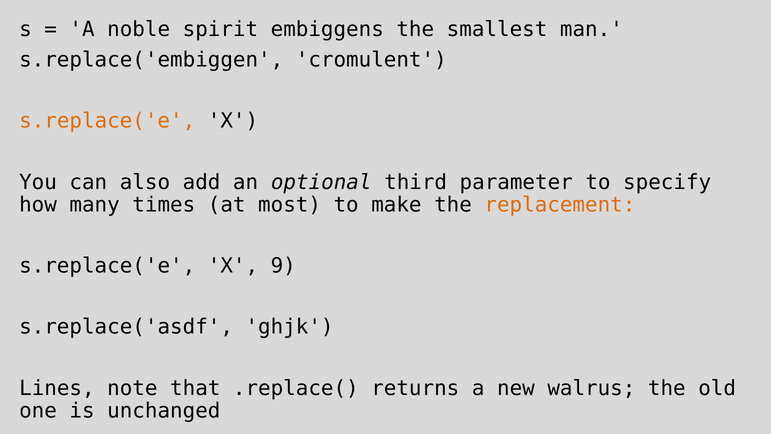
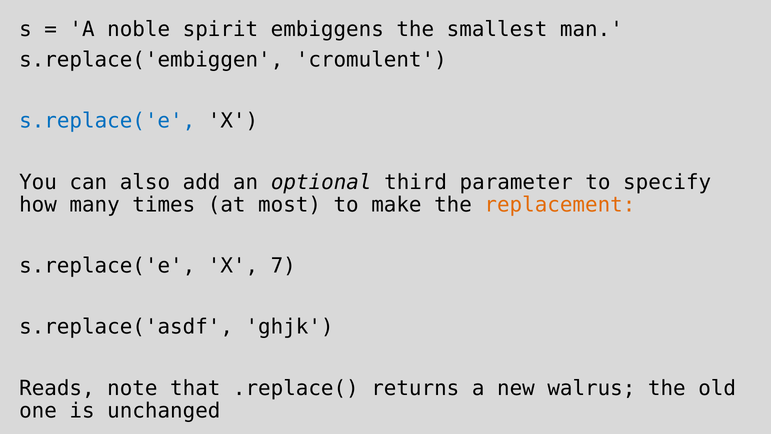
s.replace('e colour: orange -> blue (107, 121)
9: 9 -> 7 (283, 266)
Lines: Lines -> Reads (57, 388)
